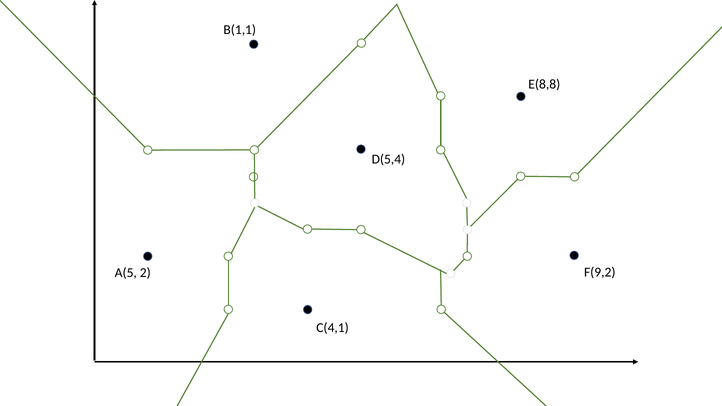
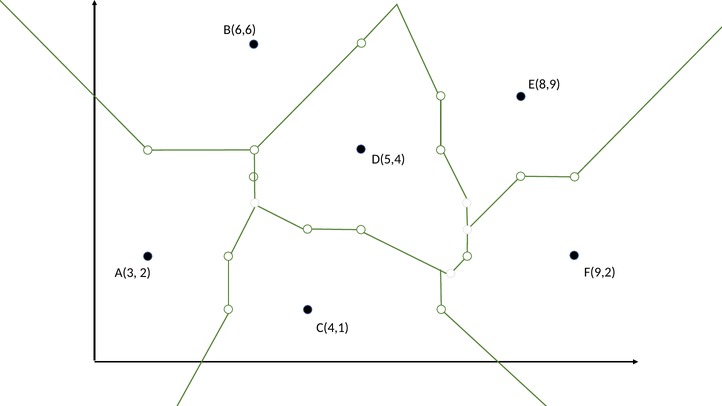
B(1,1: B(1,1 -> B(6,6 (240, 30)
E(8,8: E(8,8 -> E(8,9 (544, 84)
A(5: A(5 -> A(3 (126, 273)
